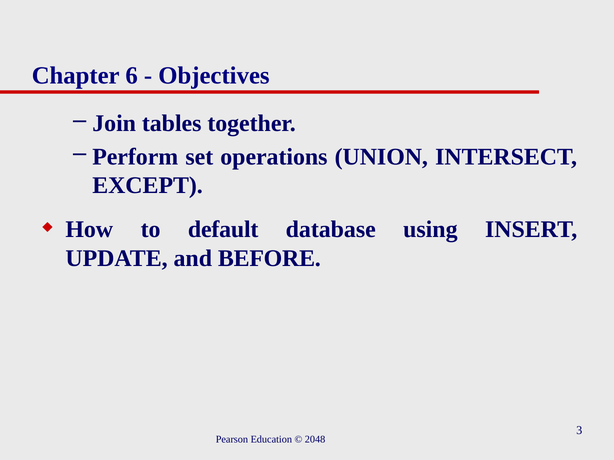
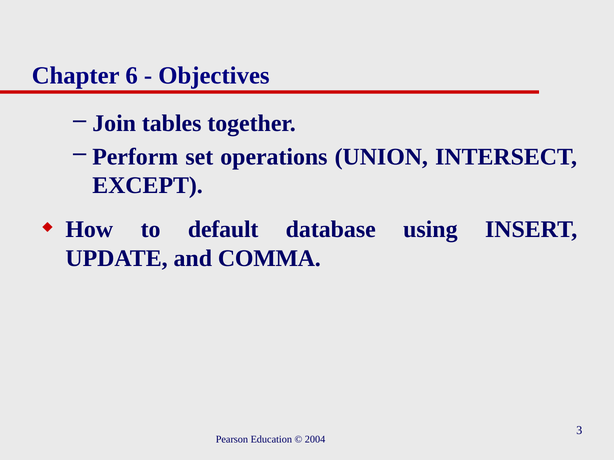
BEFORE: BEFORE -> COMMA (269, 258)
2048: 2048 -> 2004 (315, 440)
